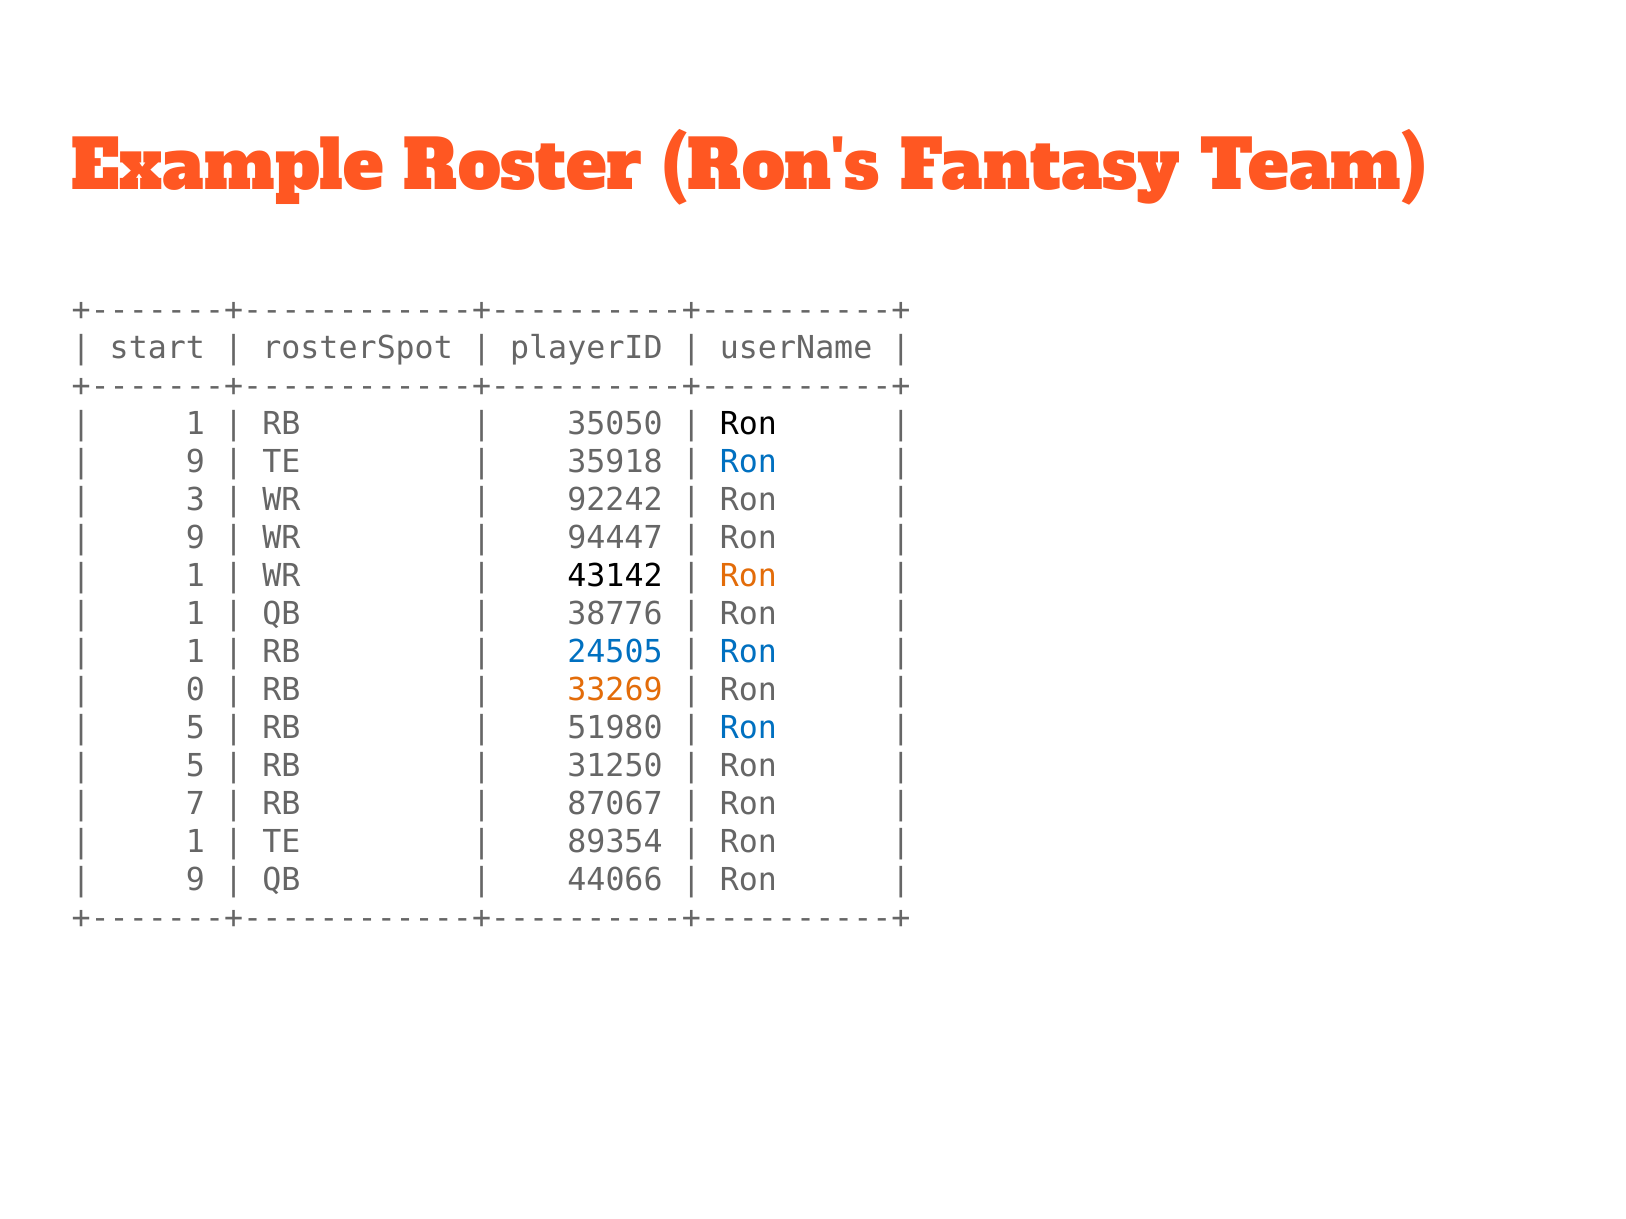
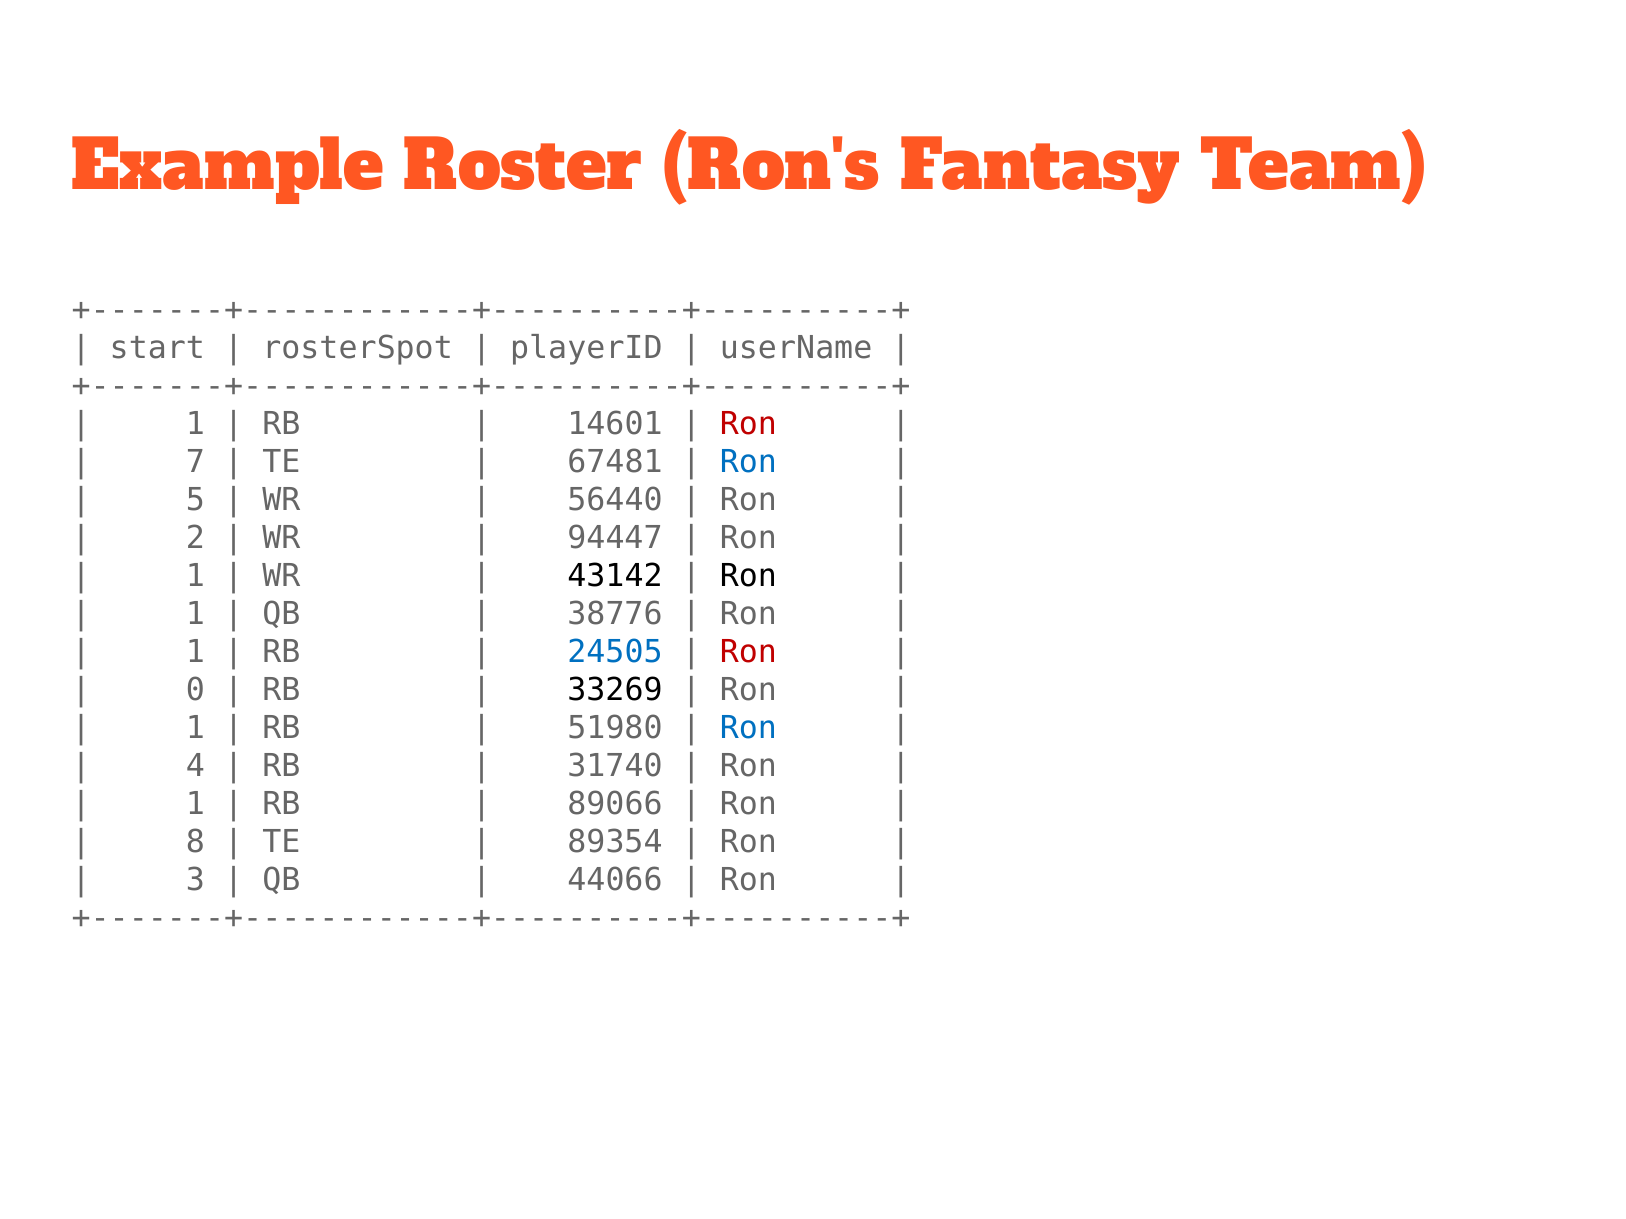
35050: 35050 -> 14601 (615, 425)
Ron colour: black -> red (748, 425)
9: 9 -> 7 (195, 463)
35918: 35918 -> 67481 (615, 463)
3: 3 -> 5 (195, 500)
92242: 92242 -> 56440 (615, 500)
9: 9 -> 2 (195, 538)
Ron colour: orange -> black (748, 576)
Ron colour: blue -> red (748, 652)
33269 colour: orange -> black (615, 690)
5: 5 -> 1 (195, 728)
5: 5 -> 4 (195, 766)
31250: 31250 -> 31740 (615, 766)
7: 7 -> 1 (195, 804)
87067: 87067 -> 89066 (615, 804)
1: 1 -> 8 (195, 842)
9: 9 -> 3 (195, 880)
